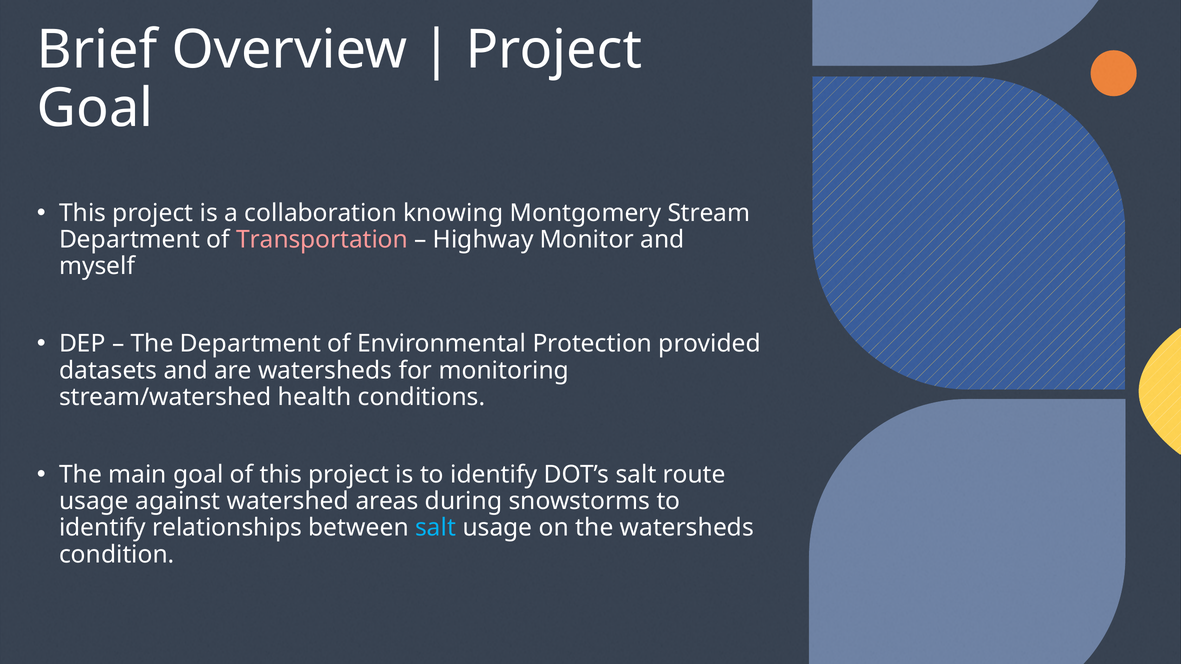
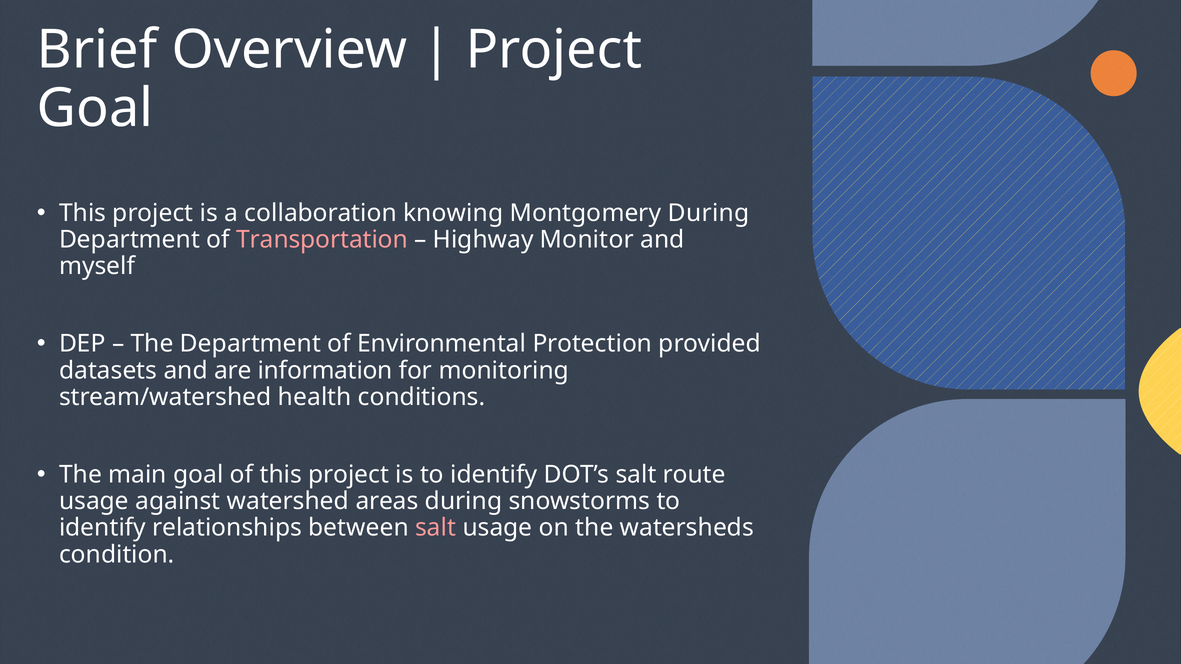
Montgomery Stream: Stream -> During (709, 213)
are watersheds: watersheds -> information (325, 371)
salt colour: light blue -> pink (436, 528)
